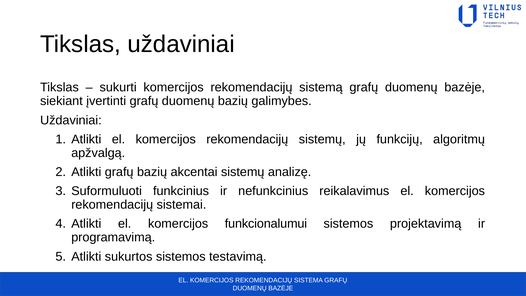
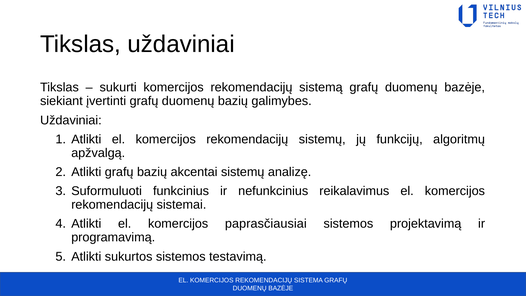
funkcionalumui: funkcionalumui -> paprasčiausiai (266, 224)
